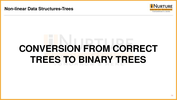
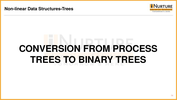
CORRECT: CORRECT -> PROCESS (135, 49)
